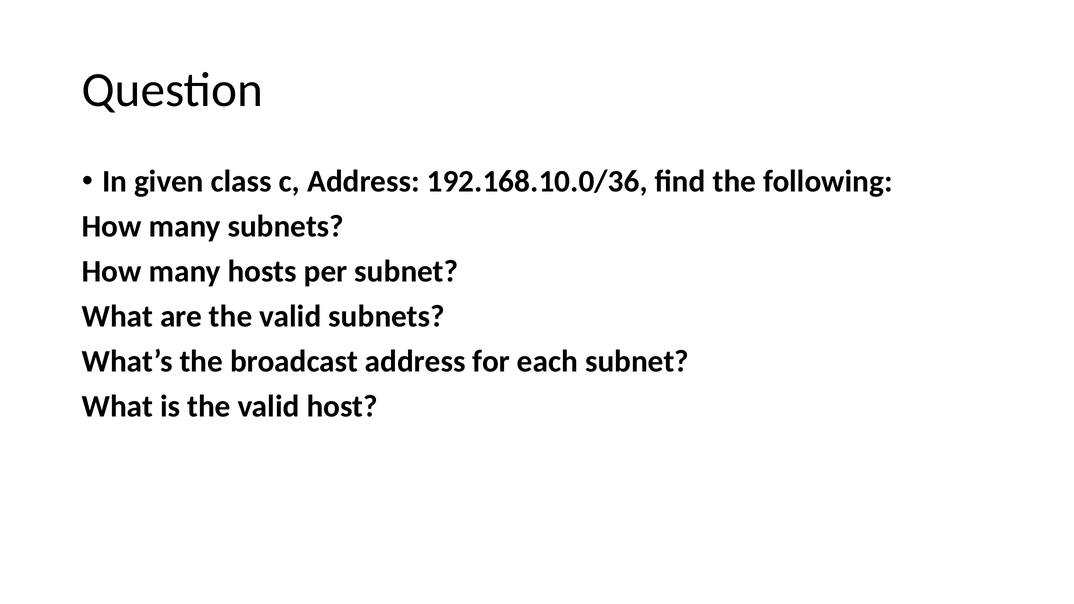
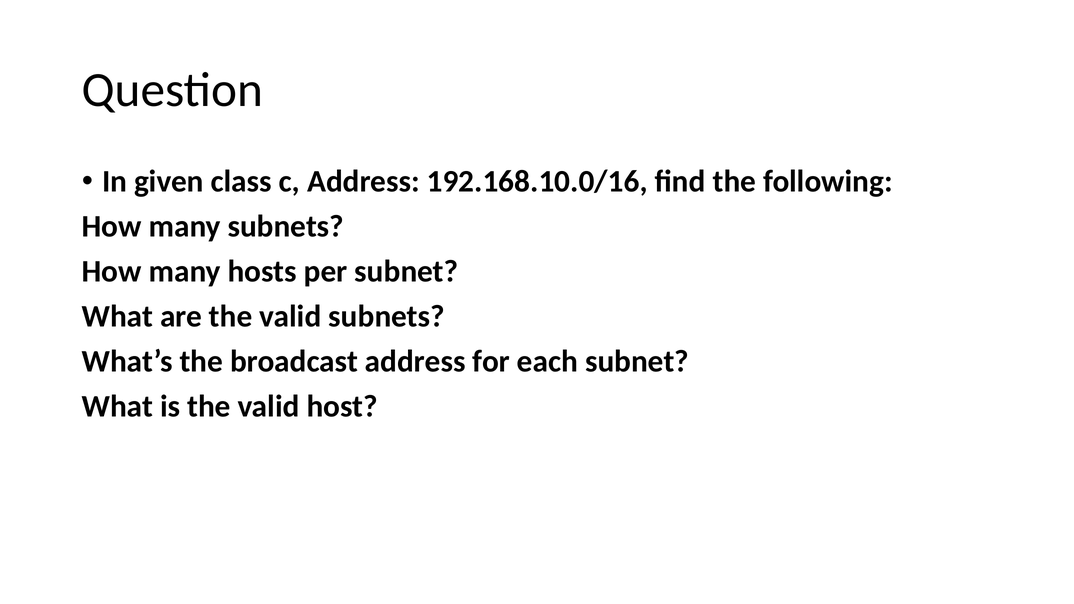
192.168.10.0/36: 192.168.10.0/36 -> 192.168.10.0/16 (537, 182)
